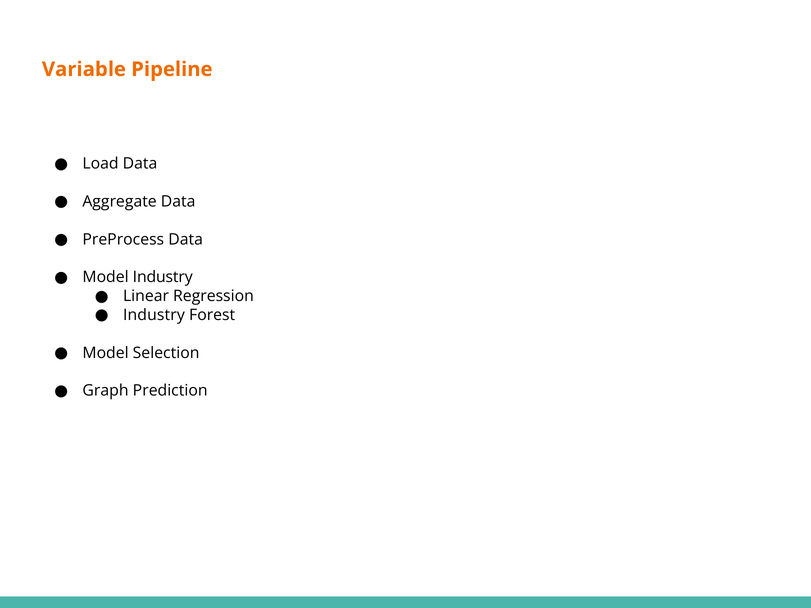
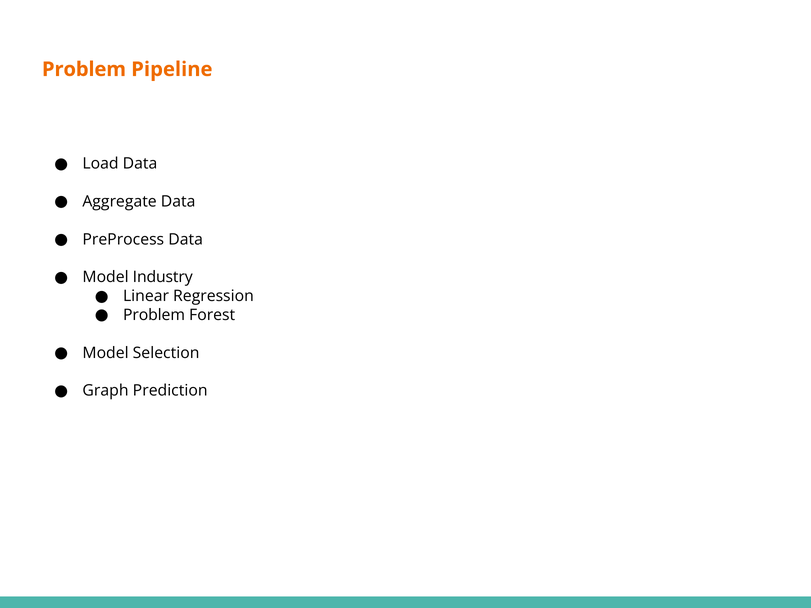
Variable: Variable -> Problem (84, 69)
Industry: Industry -> Problem (154, 315)
